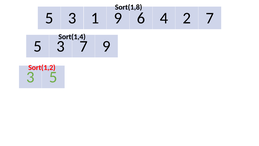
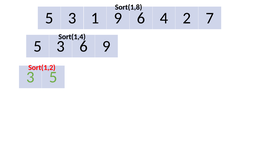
3 7: 7 -> 6 (84, 46)
